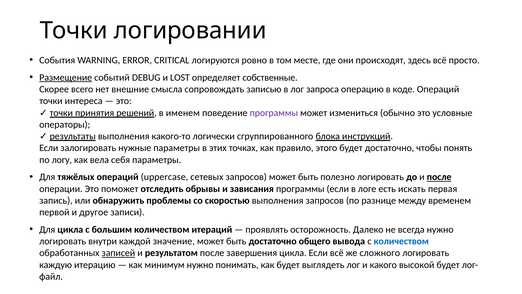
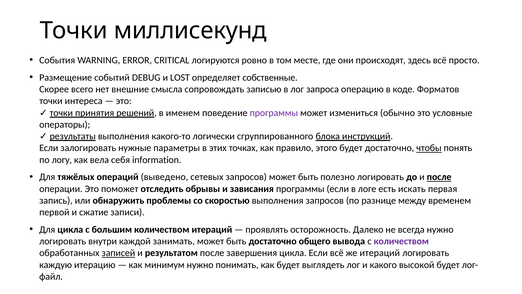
логировании: логировании -> миллисекунд (190, 31)
Размещение underline: present -> none (66, 77)
коде Операций: Операций -> Форматов (438, 89)
чтобы underline: none -> present (429, 148)
себя параметры: параметры -> information (157, 160)
uppercase: uppercase -> выведено (165, 177)
другое: другое -> сжатие (94, 212)
значение: значение -> занимать (174, 241)
количеством colour: blue -> purple (401, 241)
же сложного: сложного -> итераций (380, 253)
